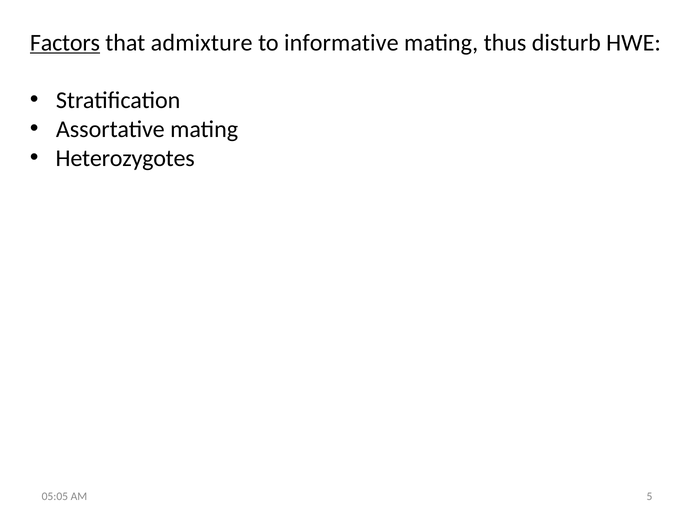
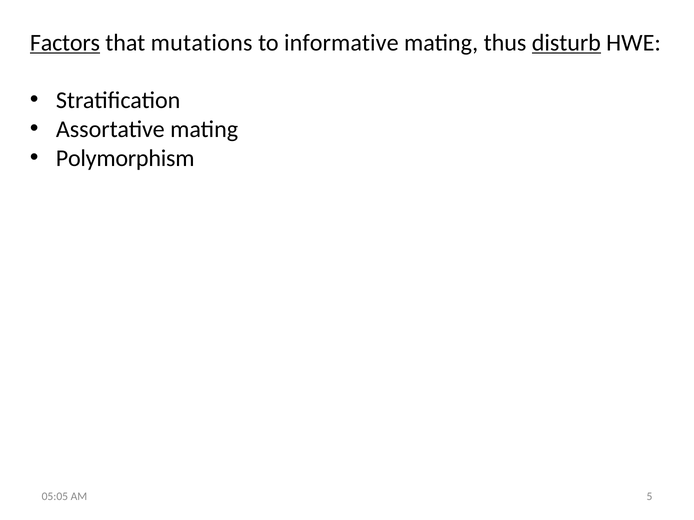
admixture: admixture -> mutations (202, 43)
disturb underline: none -> present (566, 43)
Heterozygotes: Heterozygotes -> Polymorphism (125, 158)
